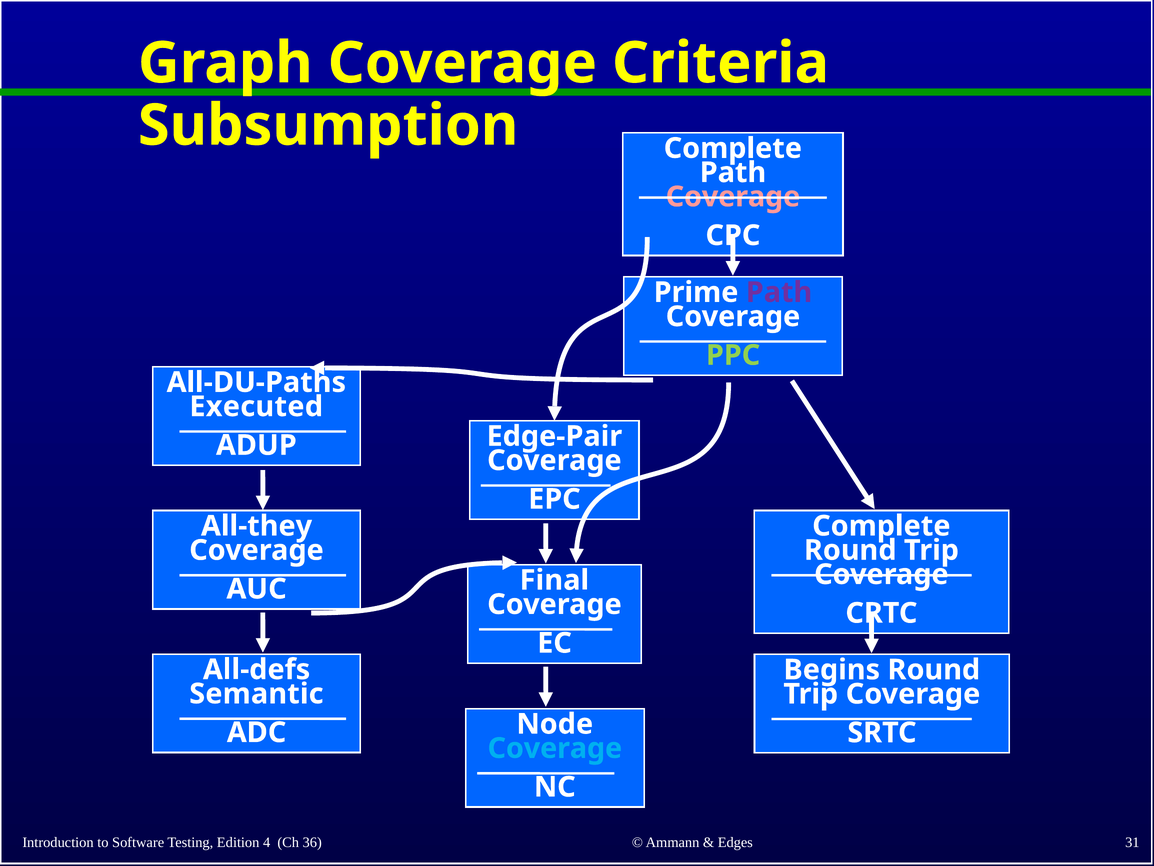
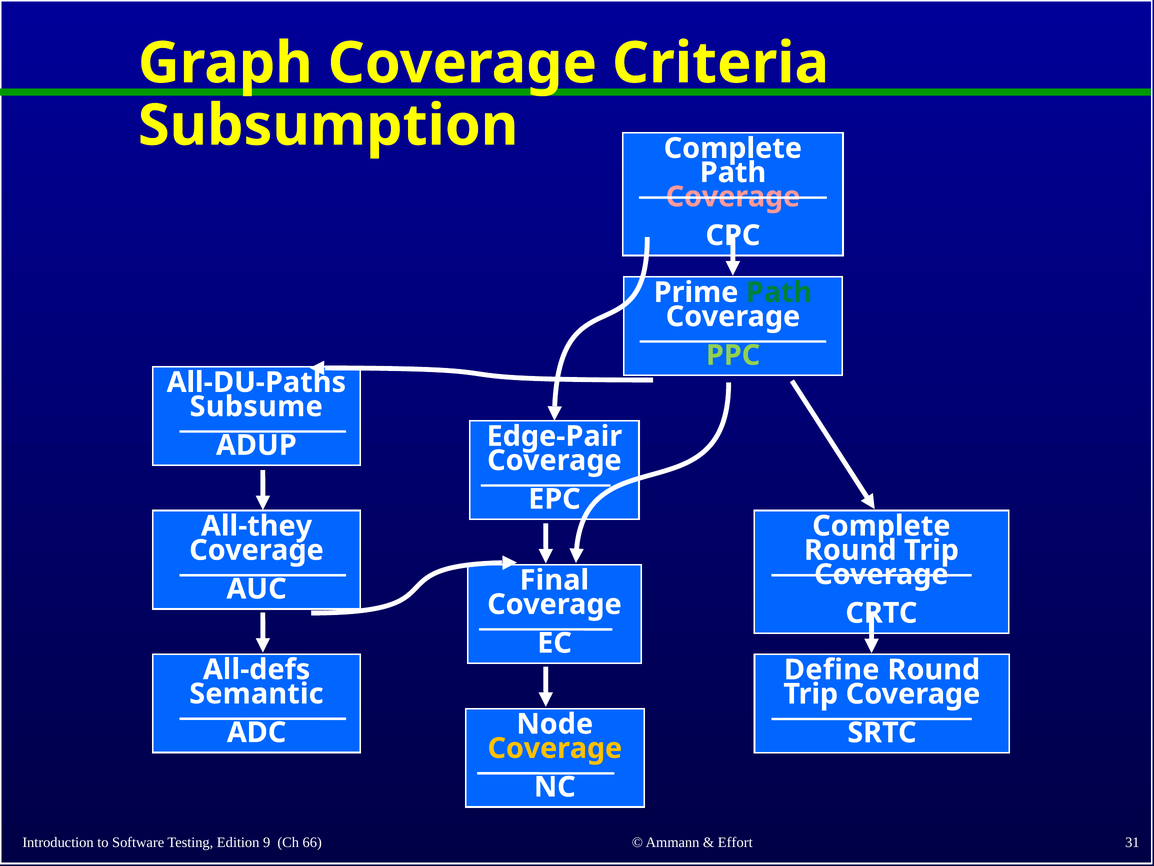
Path colour: purple -> green (779, 292)
Executed: Executed -> Subsume (256, 406)
Begins: Begins -> Define (832, 669)
Coverage colour: light blue -> yellow (555, 748)
4: 4 -> 9 (267, 842)
36: 36 -> 66 (312, 842)
Edges: Edges -> Effort (735, 842)
